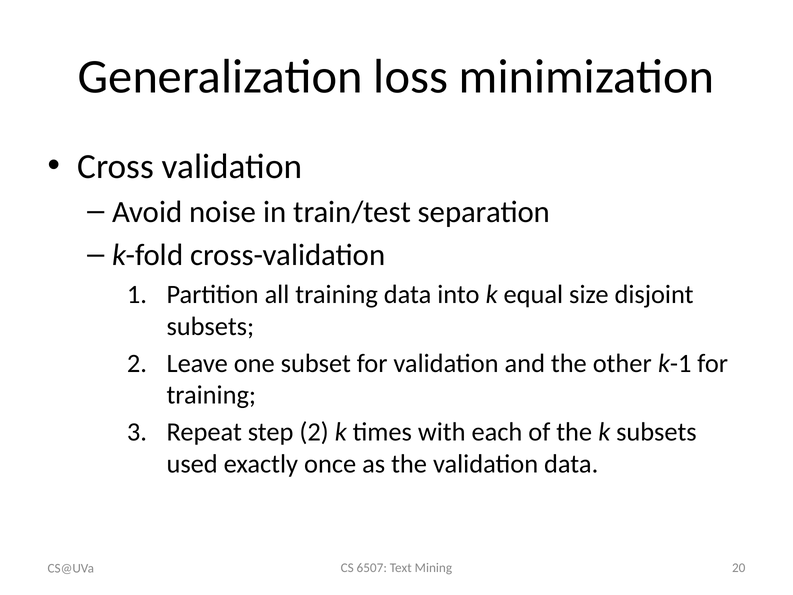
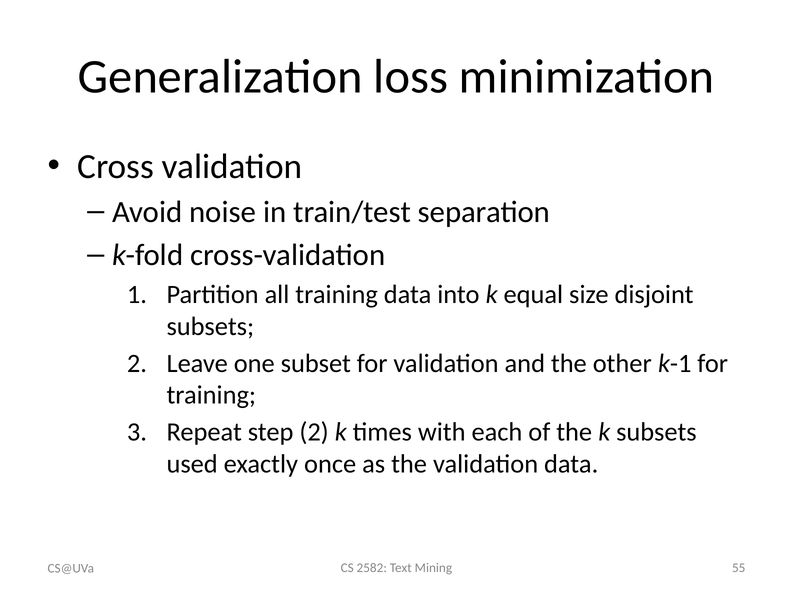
6507: 6507 -> 2582 (372, 568)
20: 20 -> 55 (739, 568)
